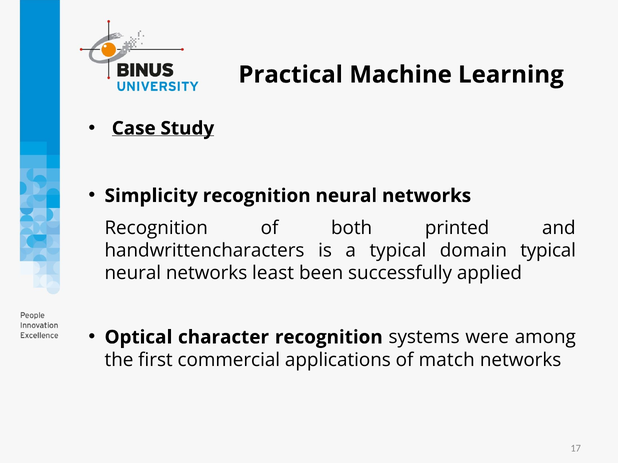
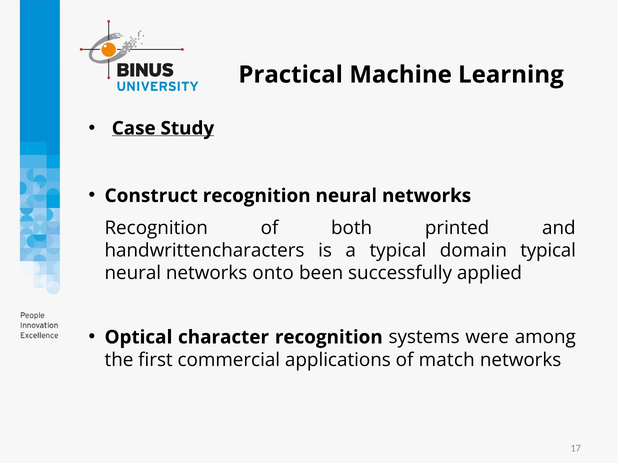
Simplicity: Simplicity -> Construct (151, 196)
least: least -> onto (273, 273)
